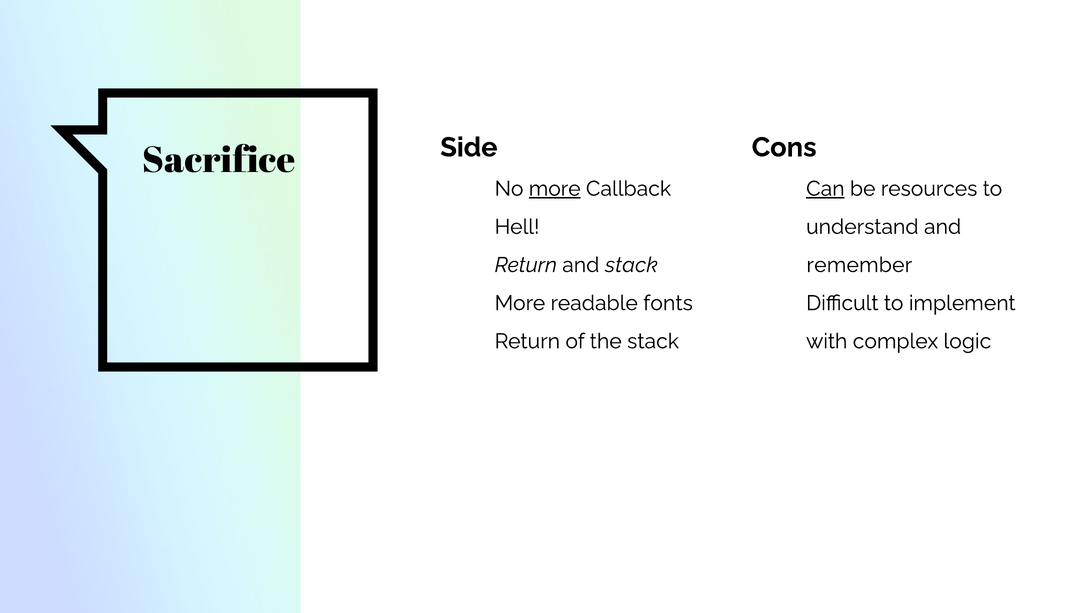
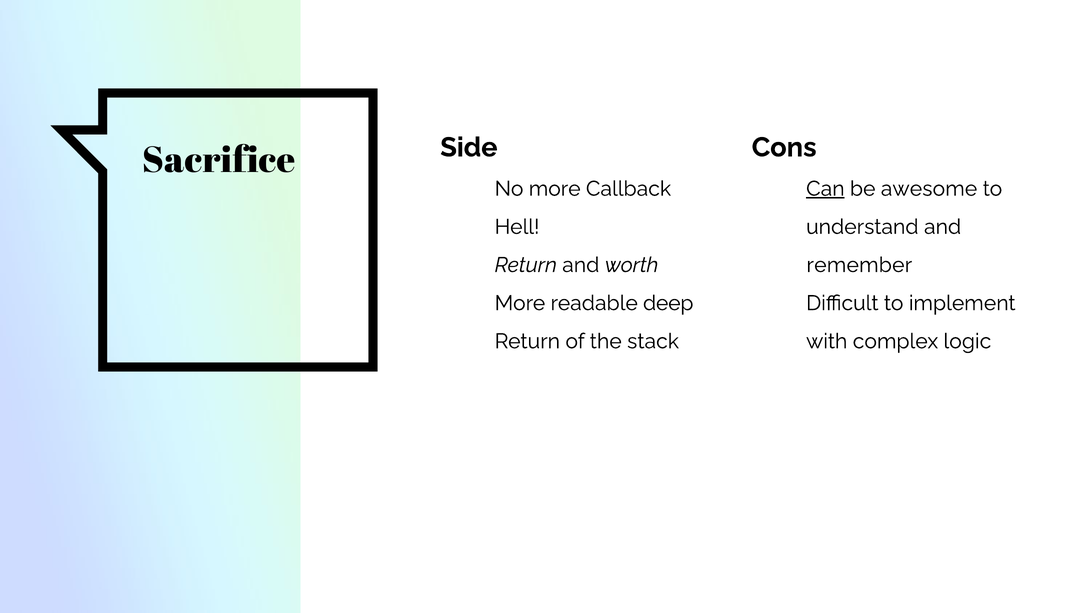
more underline: present -> none (555, 189)
resources: resources -> awesome (929, 189)
and stack: stack -> worth (632, 265)
fonts: fonts -> deep (668, 303)
